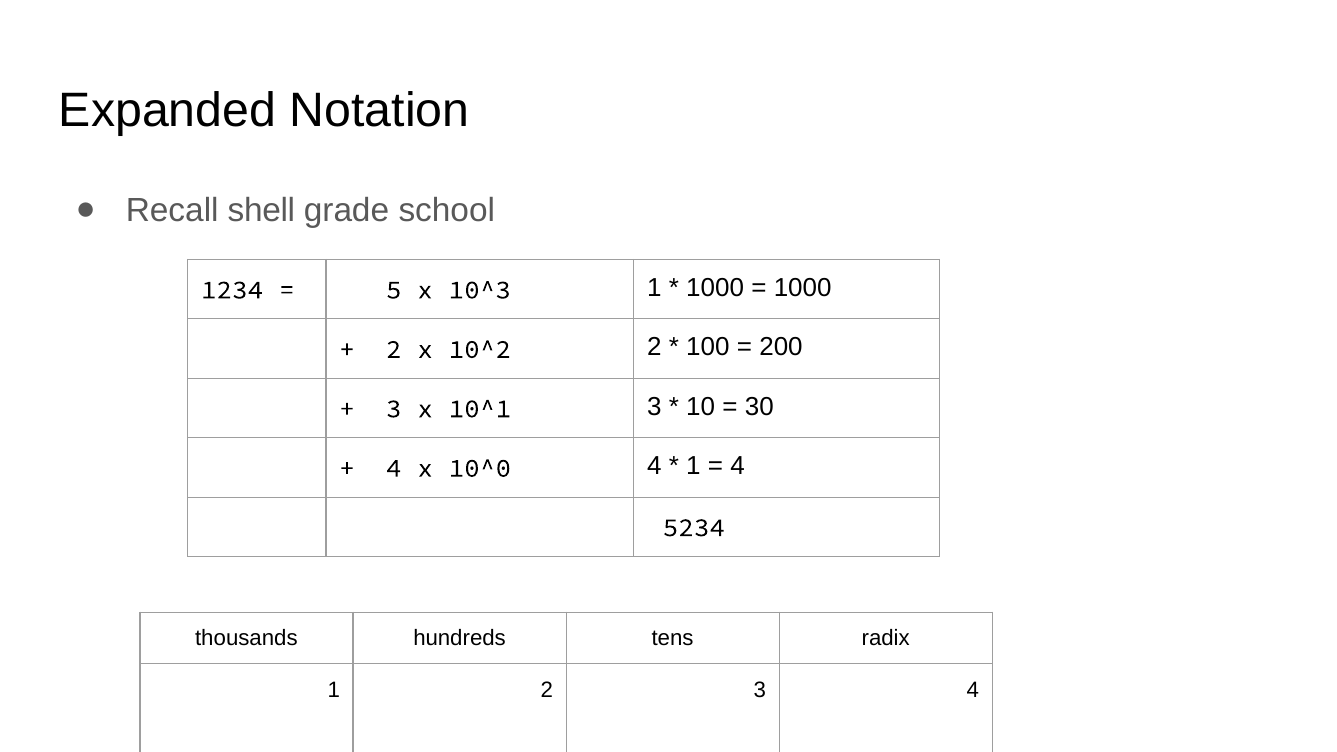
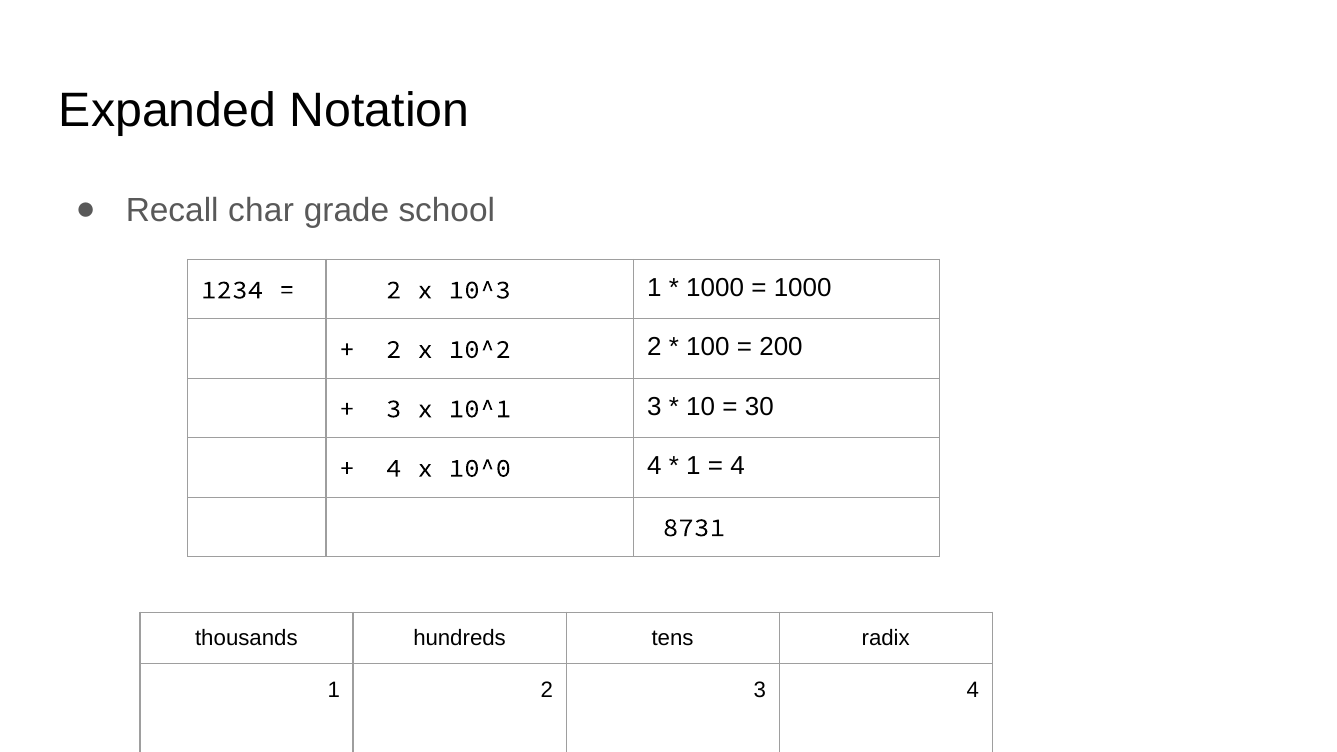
shell: shell -> char (261, 210)
5: 5 -> 2 (394, 290)
5234: 5234 -> 8731 (694, 528)
